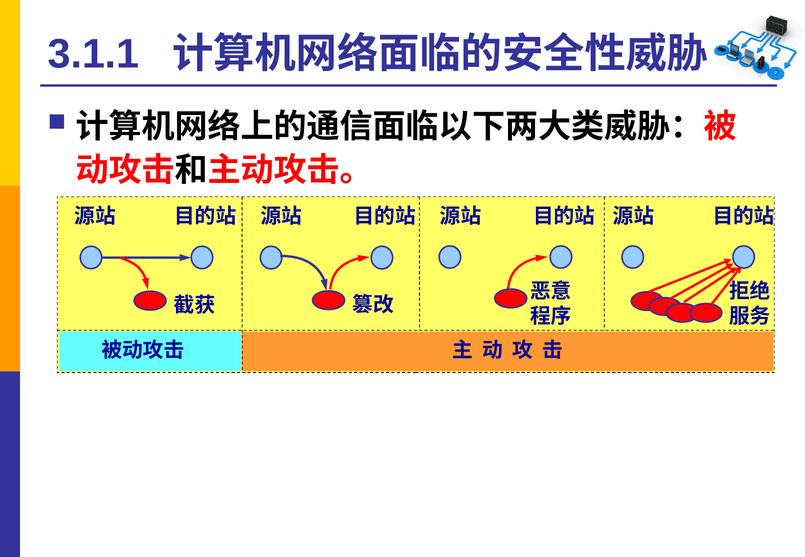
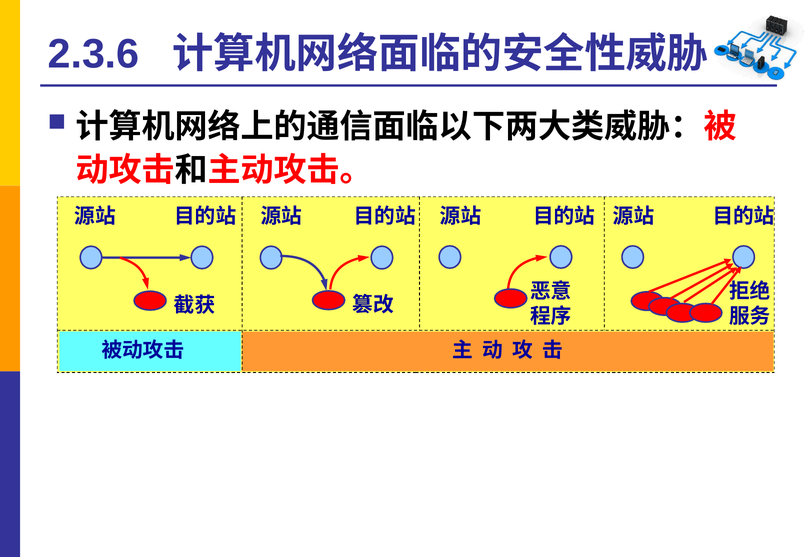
3.1.1: 3.1.1 -> 2.3.6 (94, 54)
